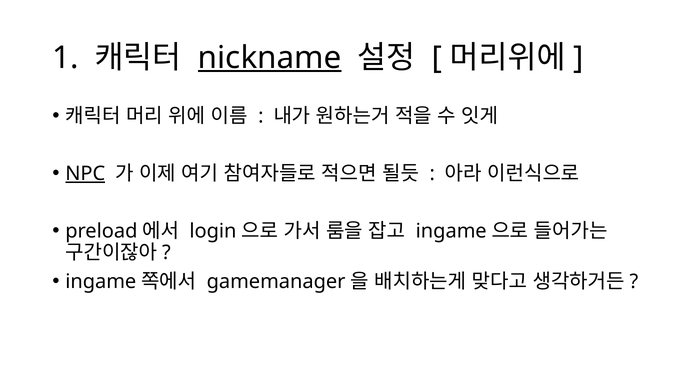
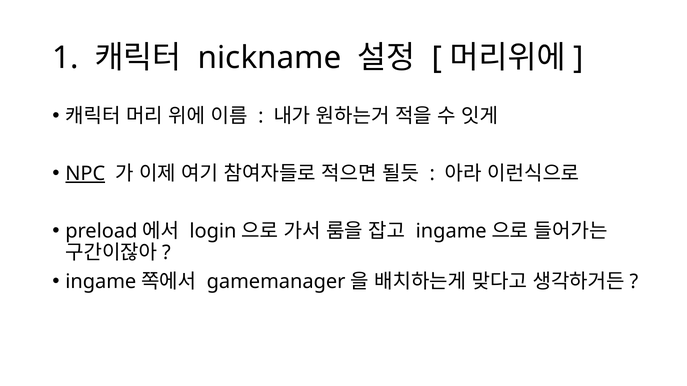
nickname underline: present -> none (270, 58)
